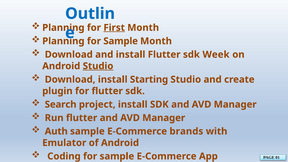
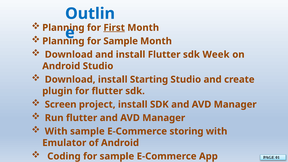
Studio underline: present -> none (98, 66)
Search: Search -> Screen (61, 104)
Auth: Auth -> With (56, 131)
brands: brands -> storing (186, 131)
